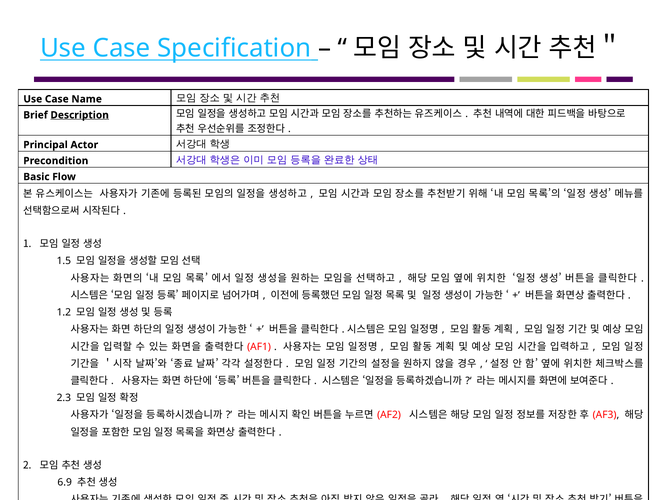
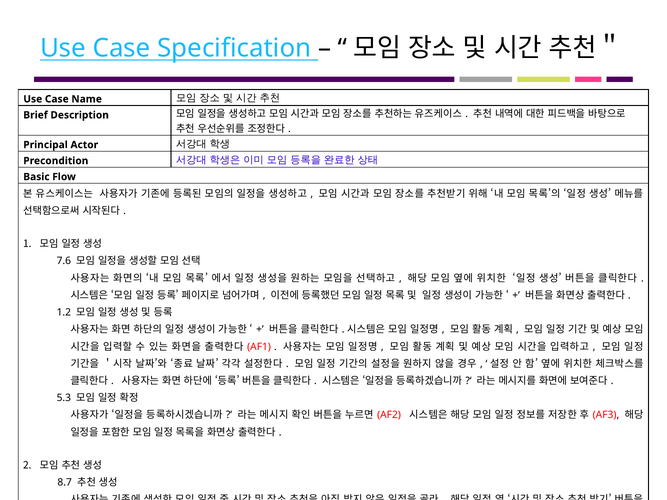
Description underline: present -> none (80, 115)
1.5: 1.5 -> 7.6 (64, 261)
2.3: 2.3 -> 5.3 (64, 398)
6.9: 6.9 -> 8.7 (65, 483)
